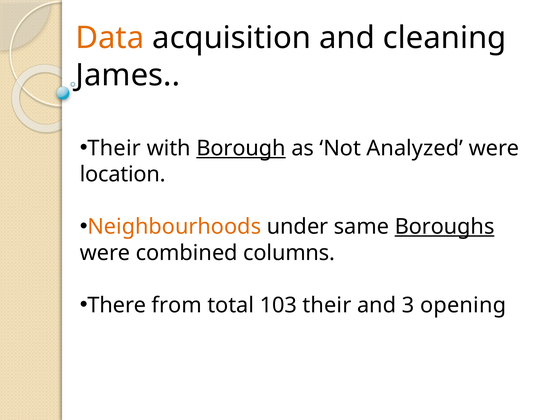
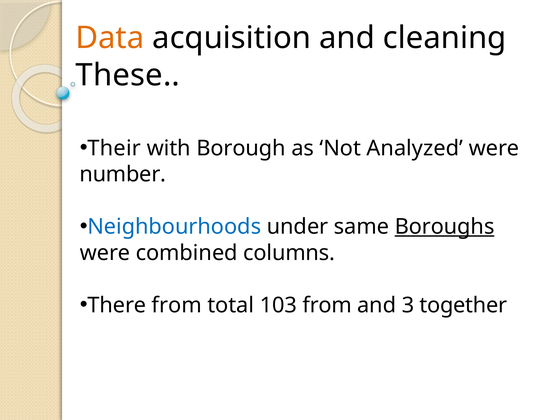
James: James -> These (128, 75)
Borough underline: present -> none (241, 148)
location: location -> number (123, 174)
Neighbourhoods colour: orange -> blue (174, 227)
103 their: their -> from (327, 305)
opening: opening -> together (463, 305)
